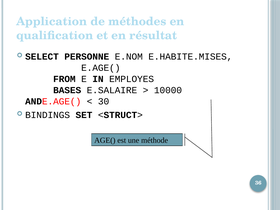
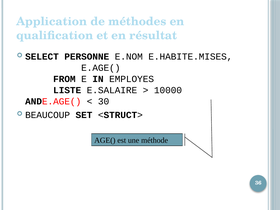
BASES: BASES -> LISTE (67, 90)
BINDINGS: BINDINGS -> BEAUCOUP (48, 115)
